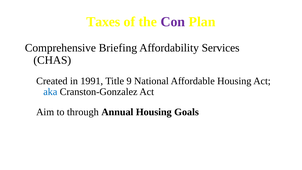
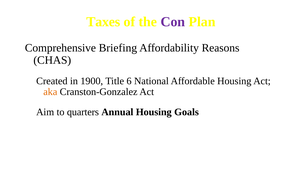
Services: Services -> Reasons (221, 48)
1991: 1991 -> 1900 (92, 81)
9: 9 -> 6 (129, 81)
aka colour: blue -> orange (50, 92)
through: through -> quarters (83, 112)
